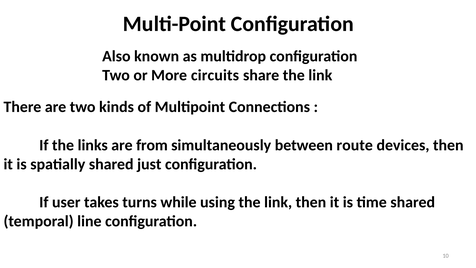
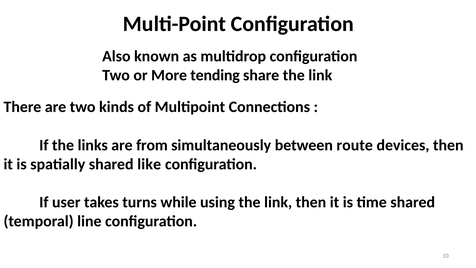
circuits: circuits -> tending (215, 75)
just: just -> like (149, 164)
